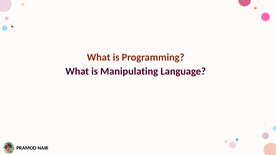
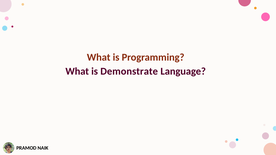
Manipulating: Manipulating -> Demonstrate (129, 72)
